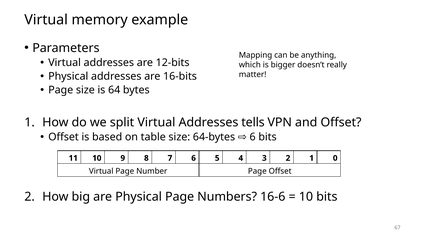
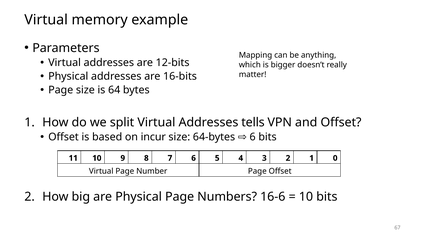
table: table -> incur (153, 137)
